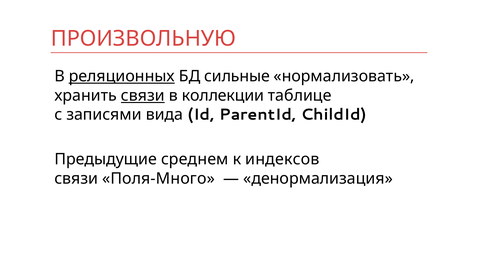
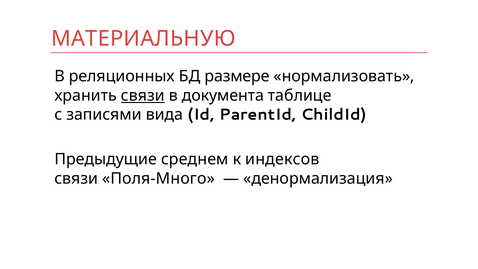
ПРОИЗВОЛЬНУЮ: ПРОИЗВОЛЬНУЮ -> МАТЕРИАЛЬНУЮ (143, 39)
реляционных underline: present -> none (122, 76)
сильные: сильные -> размере (237, 76)
коллекции: коллекции -> документа (223, 95)
